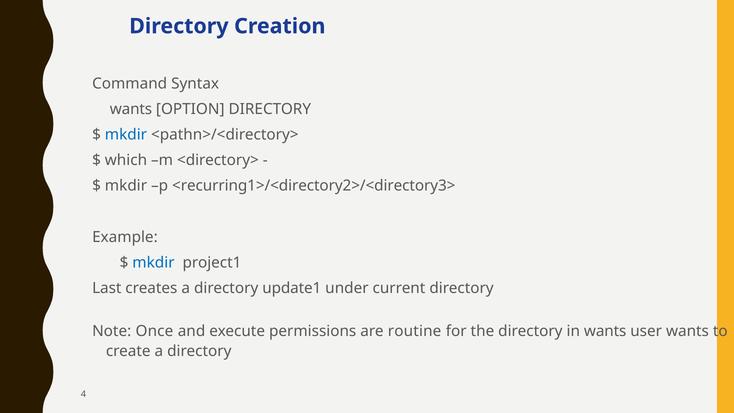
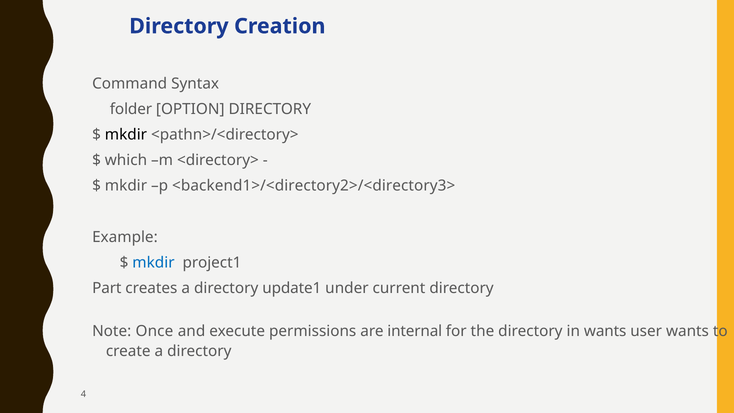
wants: wants -> folder (131, 109)
mkdir colour: blue -> black (126, 135)
<recurring1>/<directory2>/<directory3>: <recurring1>/<directory2>/<directory3> -> <backend1>/<directory2>/<directory3> (314, 186)
Last: Last -> Part (107, 288)
routine: routine -> internal (415, 331)
